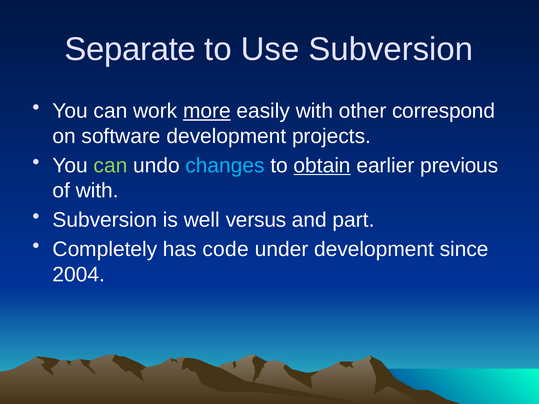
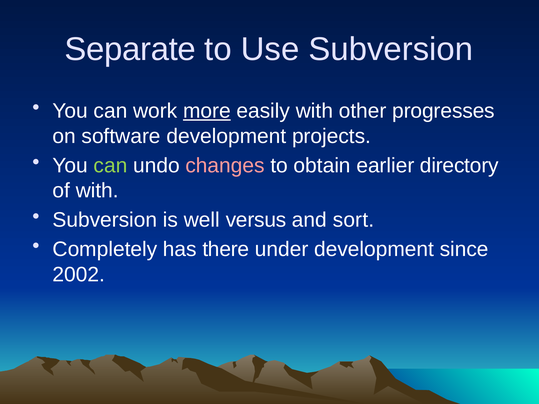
correspond: correspond -> progresses (443, 111)
changes colour: light blue -> pink (225, 166)
obtain underline: present -> none (322, 166)
previous: previous -> directory (459, 166)
part: part -> sort (353, 220)
code: code -> there (226, 250)
2004: 2004 -> 2002 (79, 275)
